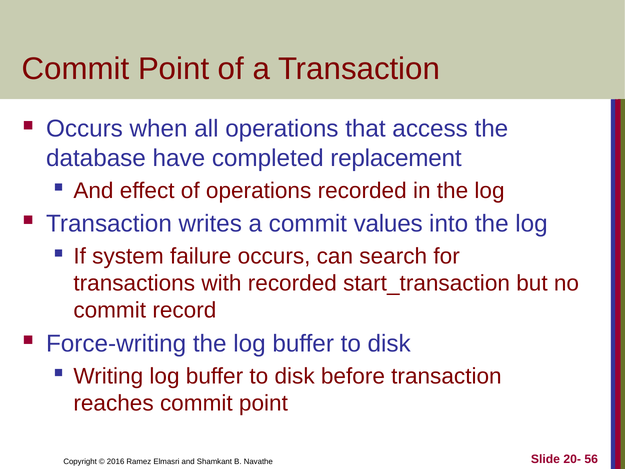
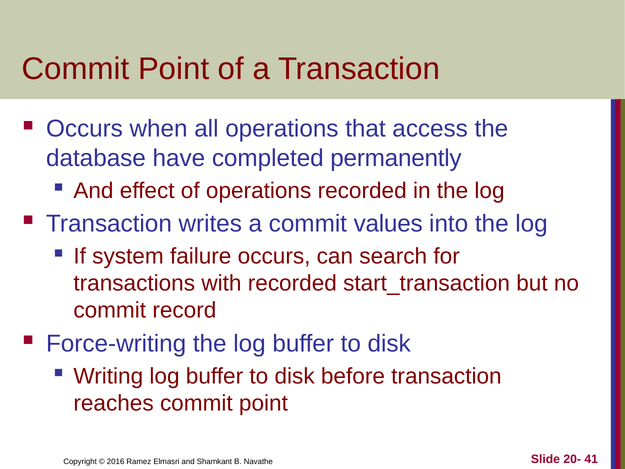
replacement: replacement -> permanently (396, 158)
56: 56 -> 41 (591, 459)
